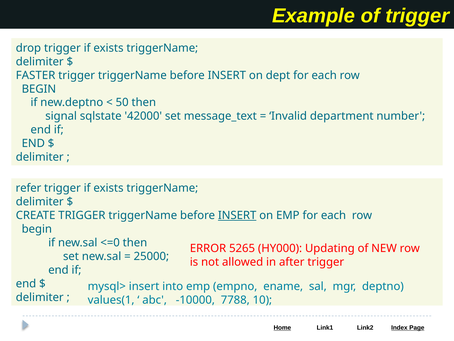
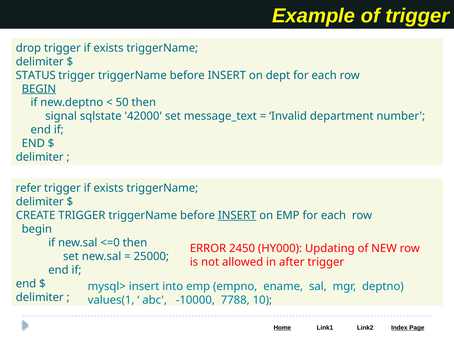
FASTER: FASTER -> STATUS (36, 75)
BEGIN underline: none -> present (39, 89)
5265: 5265 -> 2450 (242, 248)
